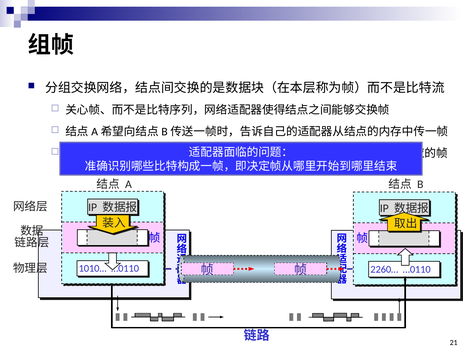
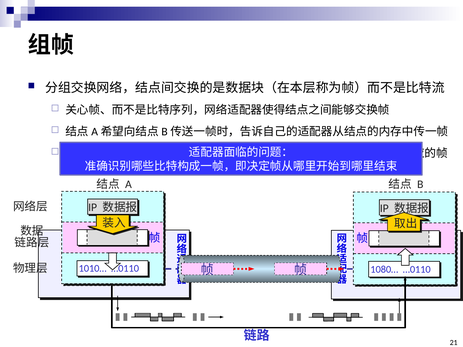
2260…: 2260… -> 1080… (384, 270)
